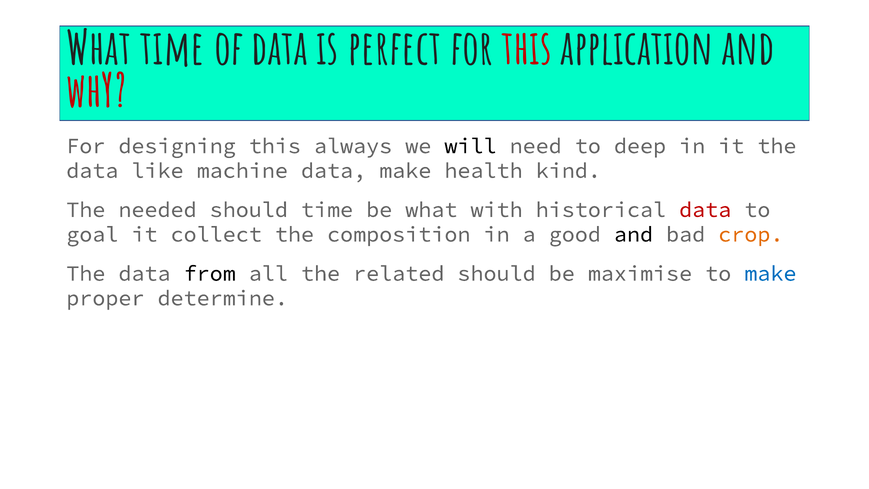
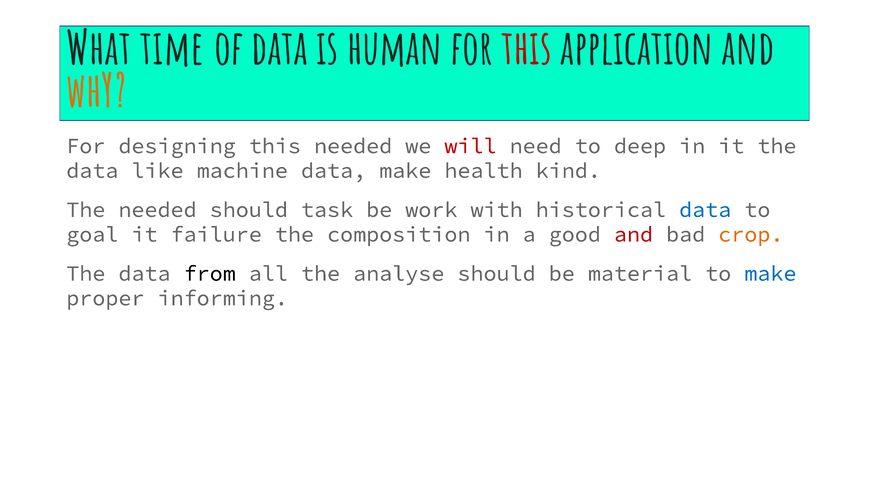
perfect: perfect -> human (395, 49)
whY colour: red -> orange (97, 92)
this always: always -> needed (353, 146)
will colour: black -> red (470, 146)
should time: time -> task (327, 210)
be what: what -> work (431, 210)
data colour: red -> blue (705, 210)
collect: collect -> failure (216, 234)
and colour: black -> red (633, 234)
related: related -> analyse (399, 273)
maximise: maximise -> material (640, 273)
determine: determine -> informing (223, 298)
